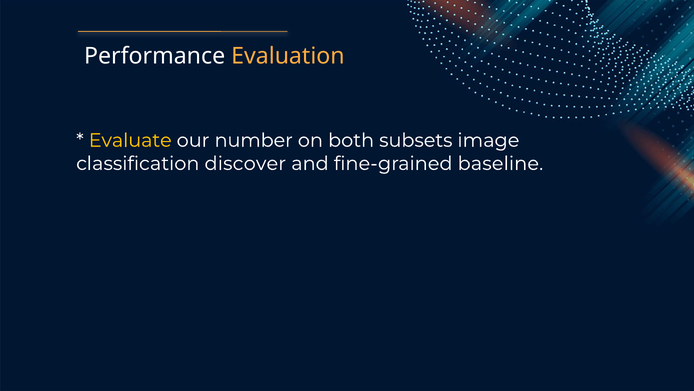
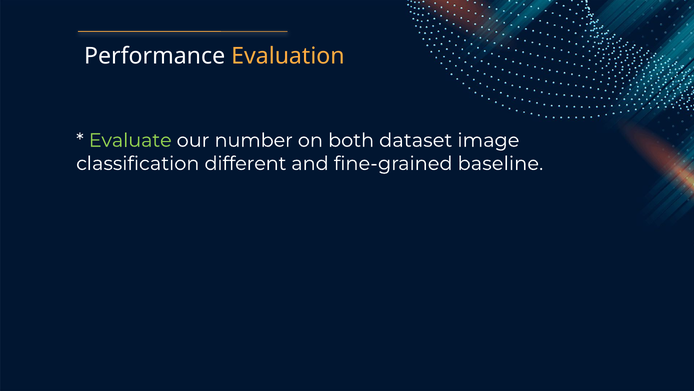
Evaluate colour: yellow -> light green (130, 140)
subsets: subsets -> dataset (416, 140)
discover: discover -> different (245, 163)
